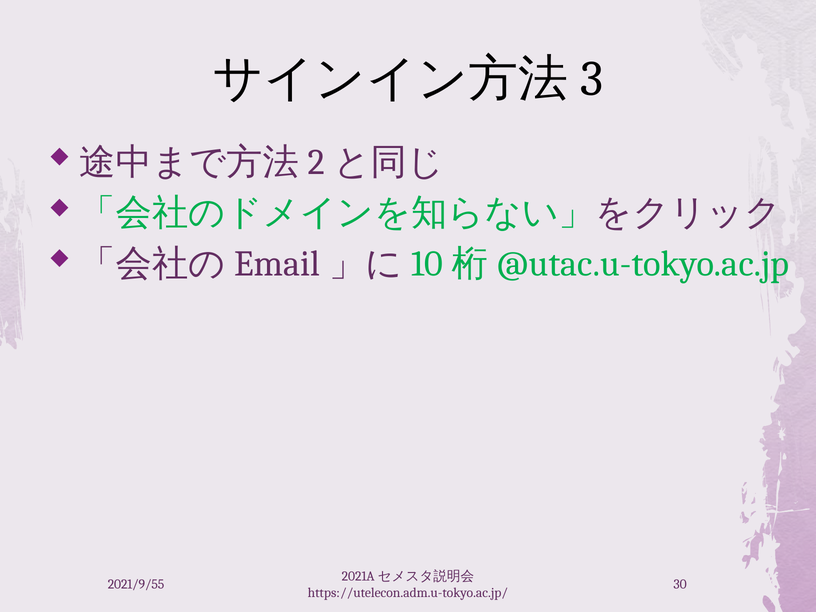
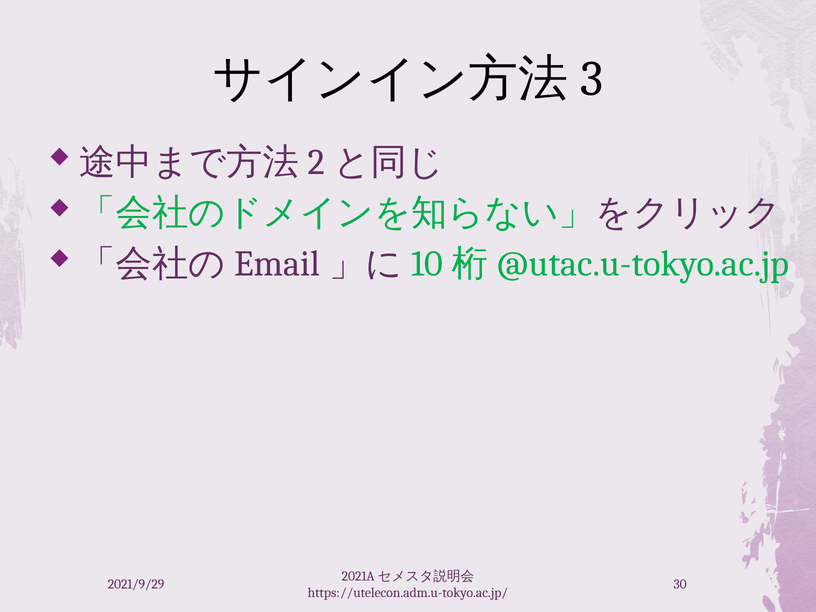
2021/9/55: 2021/9/55 -> 2021/9/29 (136, 584)
